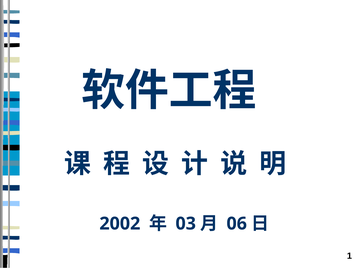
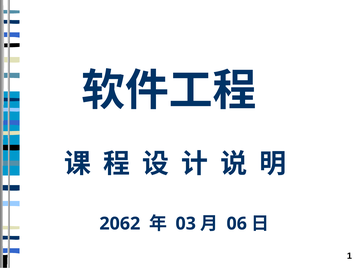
2002: 2002 -> 2062 (120, 224)
